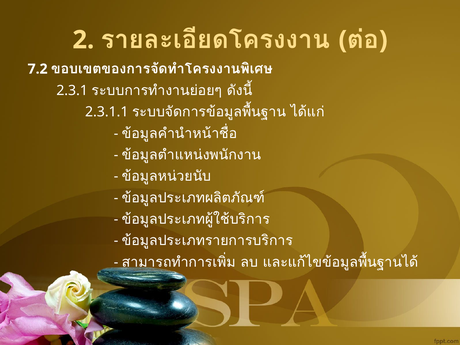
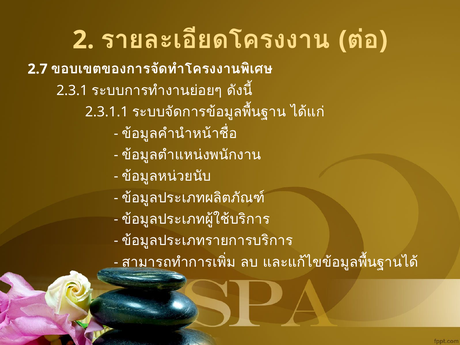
7.2: 7.2 -> 2.7 (38, 69)
